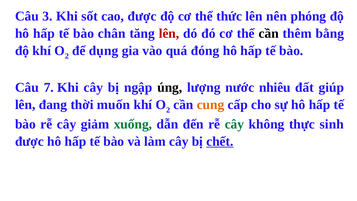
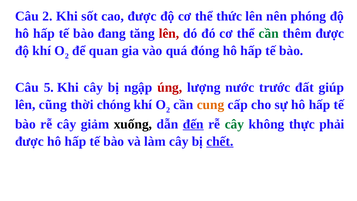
Câu 3: 3 -> 2 (47, 16)
chân: chân -> đang (112, 33)
cần colour: black -> green (269, 33)
thêm bằng: bằng -> được (330, 33)
dụng: dụng -> quan (104, 51)
7: 7 -> 5 (49, 87)
úng colour: black -> red (170, 87)
nhiêu: nhiêu -> trước (275, 87)
đang: đang -> cũng (53, 105)
muốn: muốn -> chóng (114, 105)
xuống colour: green -> black (133, 124)
đến underline: none -> present (193, 124)
sinh: sinh -> phải (332, 124)
